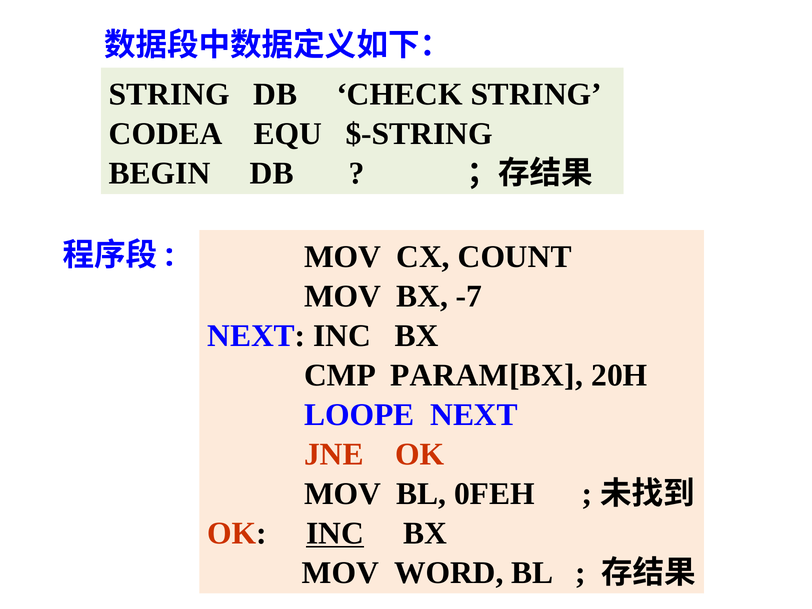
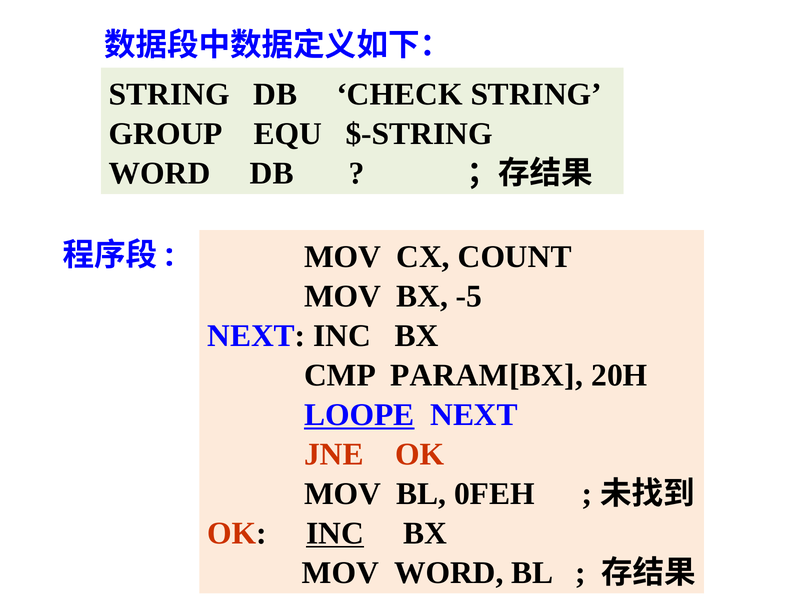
CODEA: CODEA -> GROUP (166, 134)
BEGIN: BEGIN -> WORD (160, 173)
-7: -7 -> -5 (469, 296)
LOOPE underline: none -> present (359, 415)
